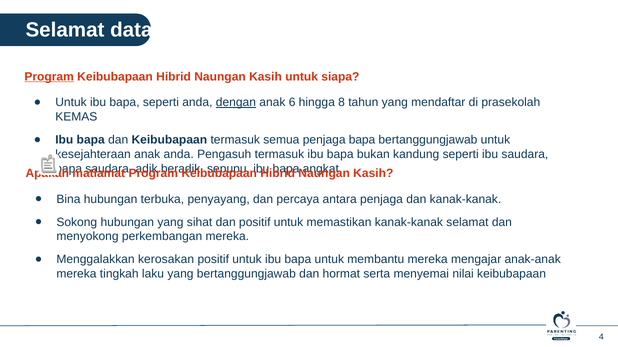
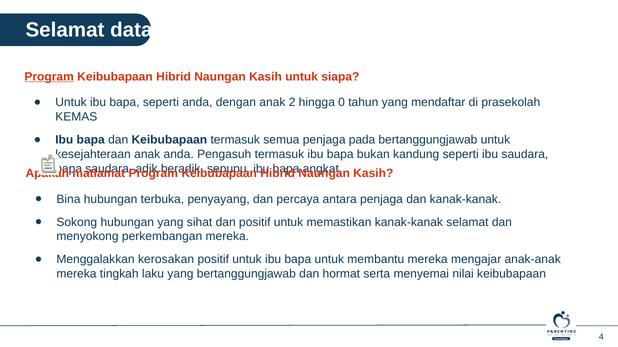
dengan underline: present -> none (236, 103)
6: 6 -> 2 (292, 103)
8: 8 -> 0 (342, 103)
penjaga bapa: bapa -> pada (362, 140)
